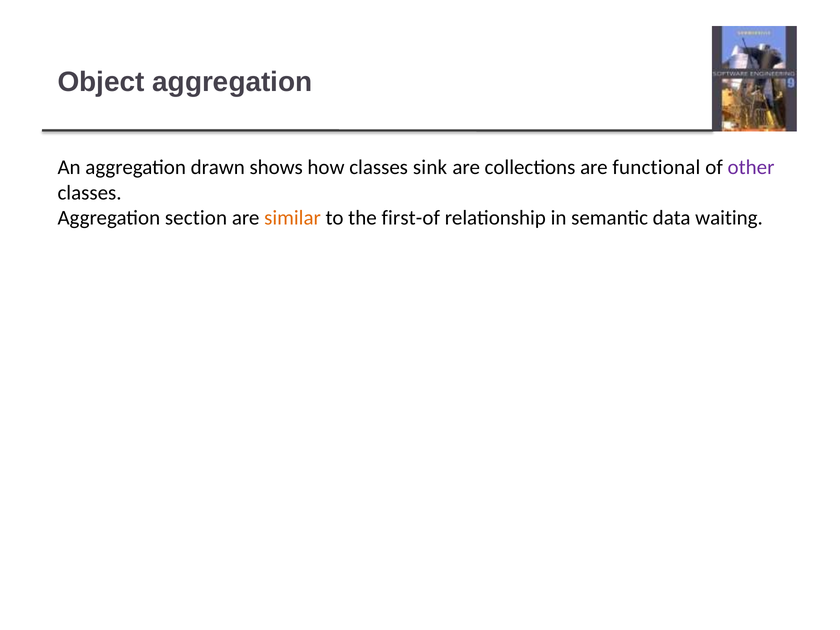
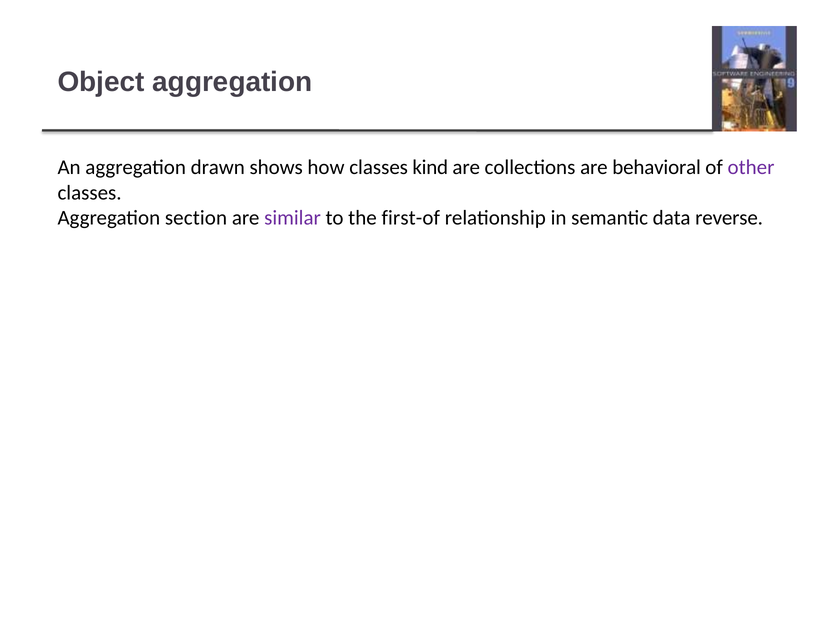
sink: sink -> kind (430, 167)
functional: functional -> behavioral (657, 167)
similar colour: orange -> purple (293, 218)
waiting: waiting -> reverse (729, 218)
